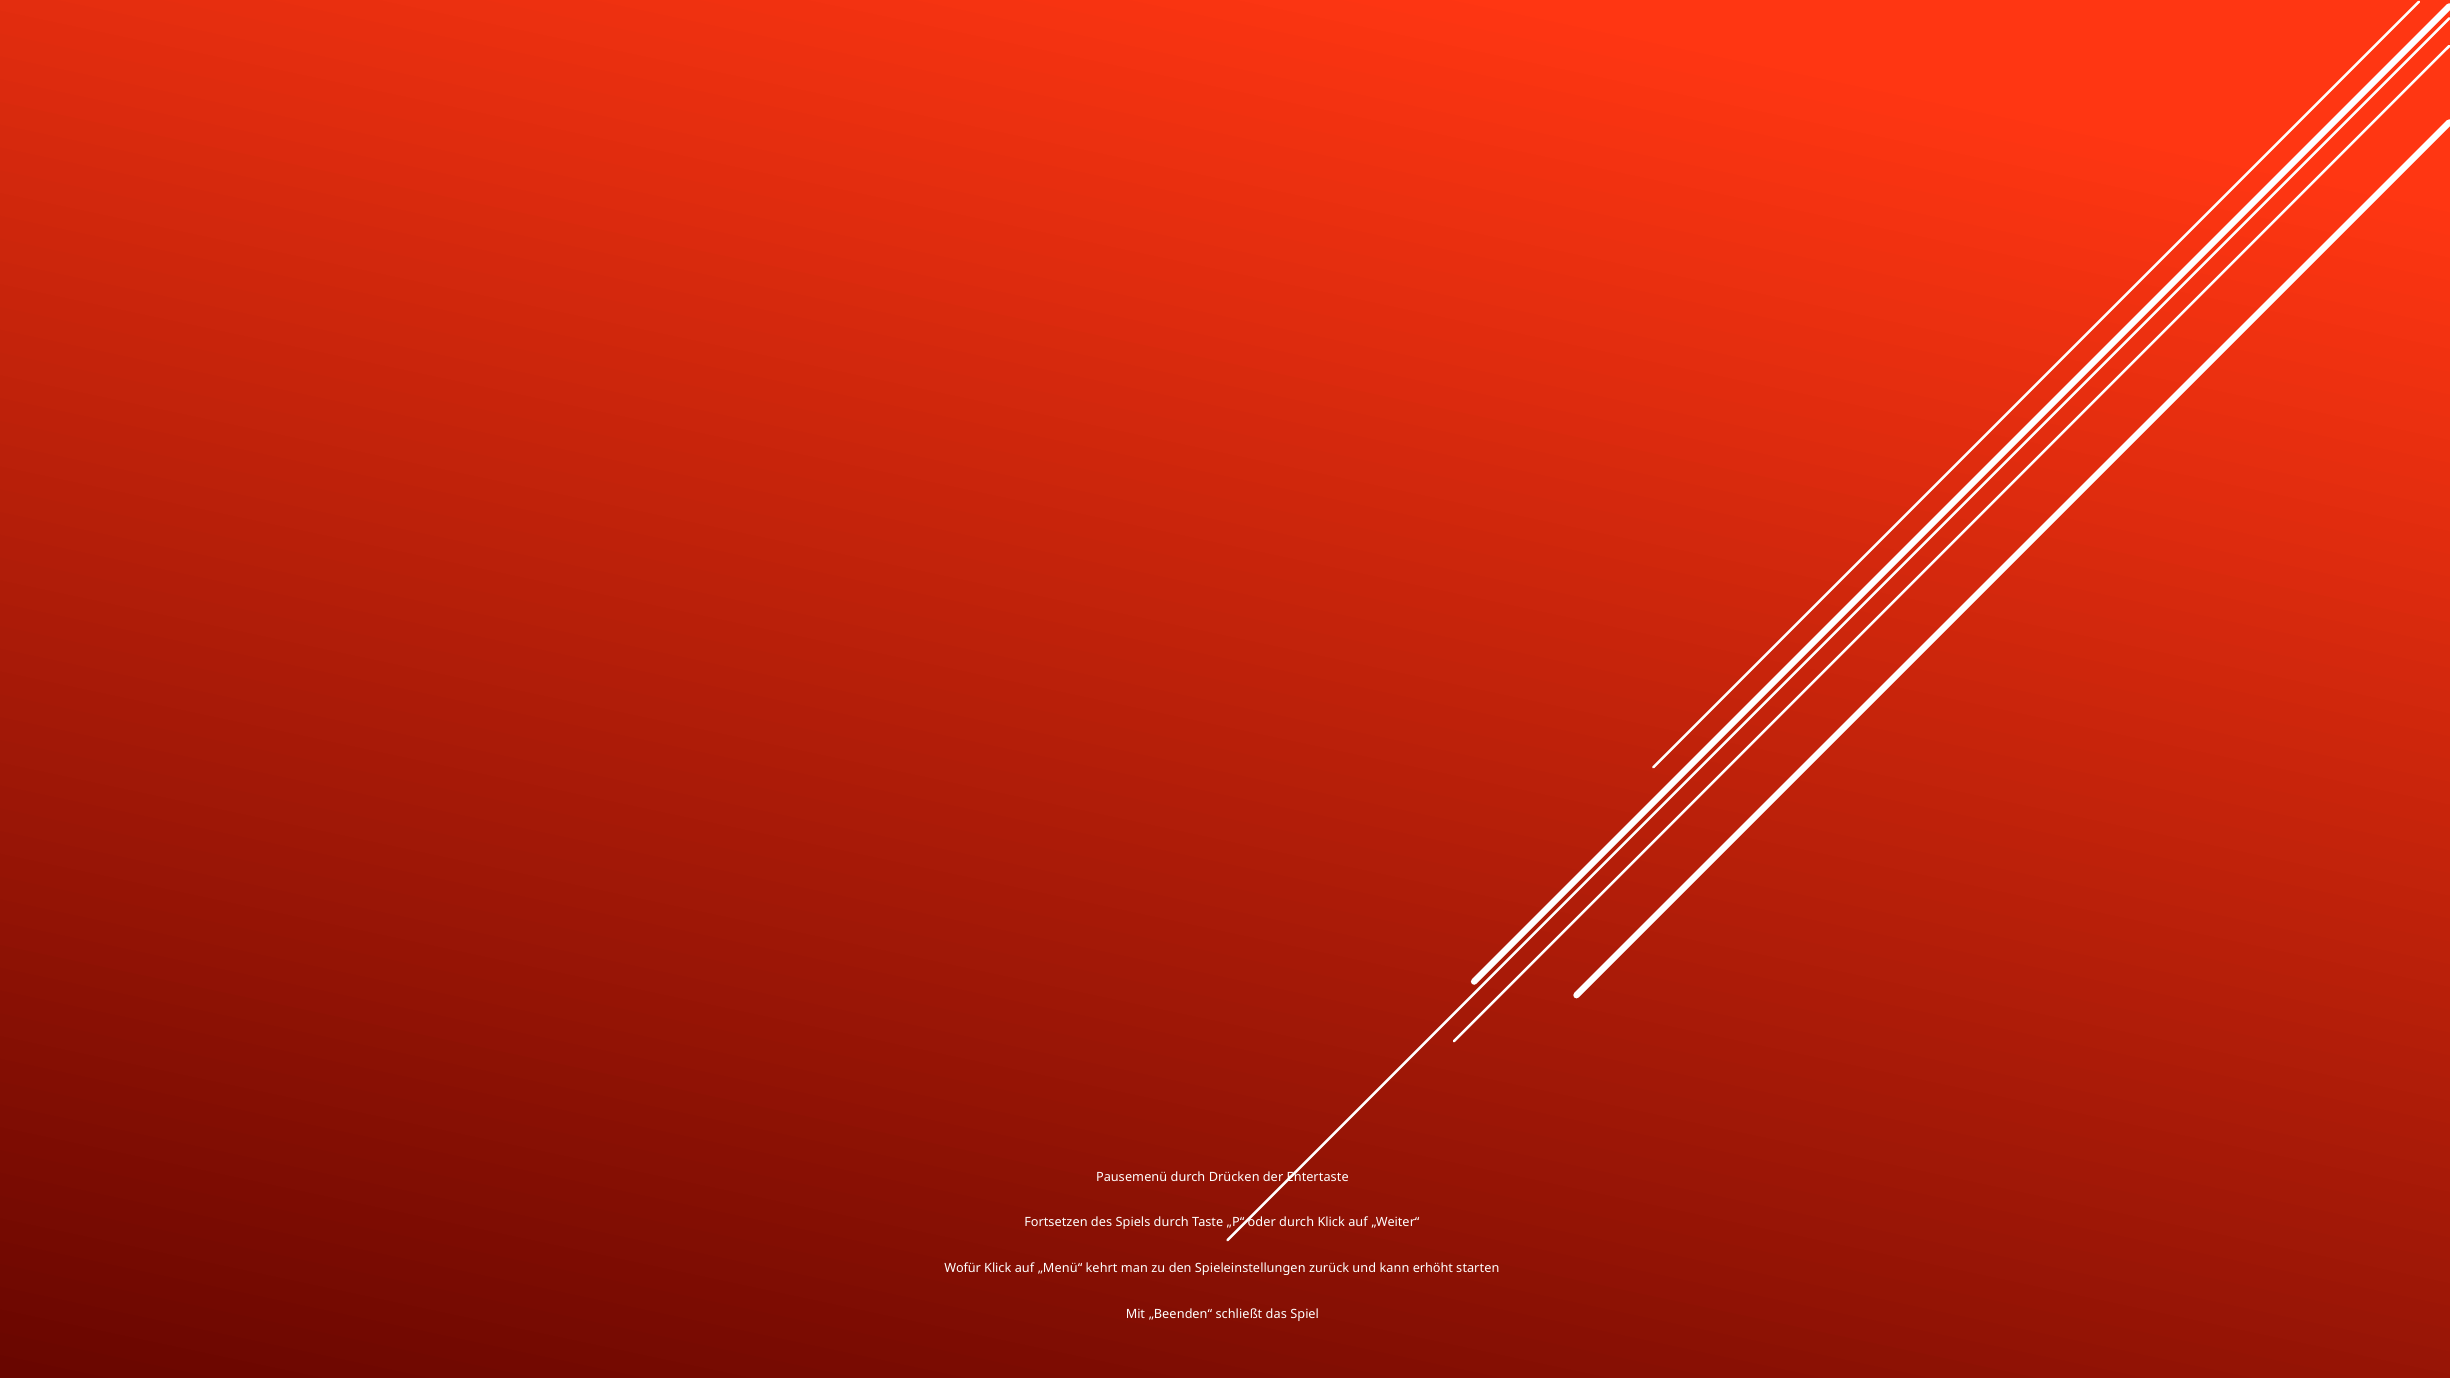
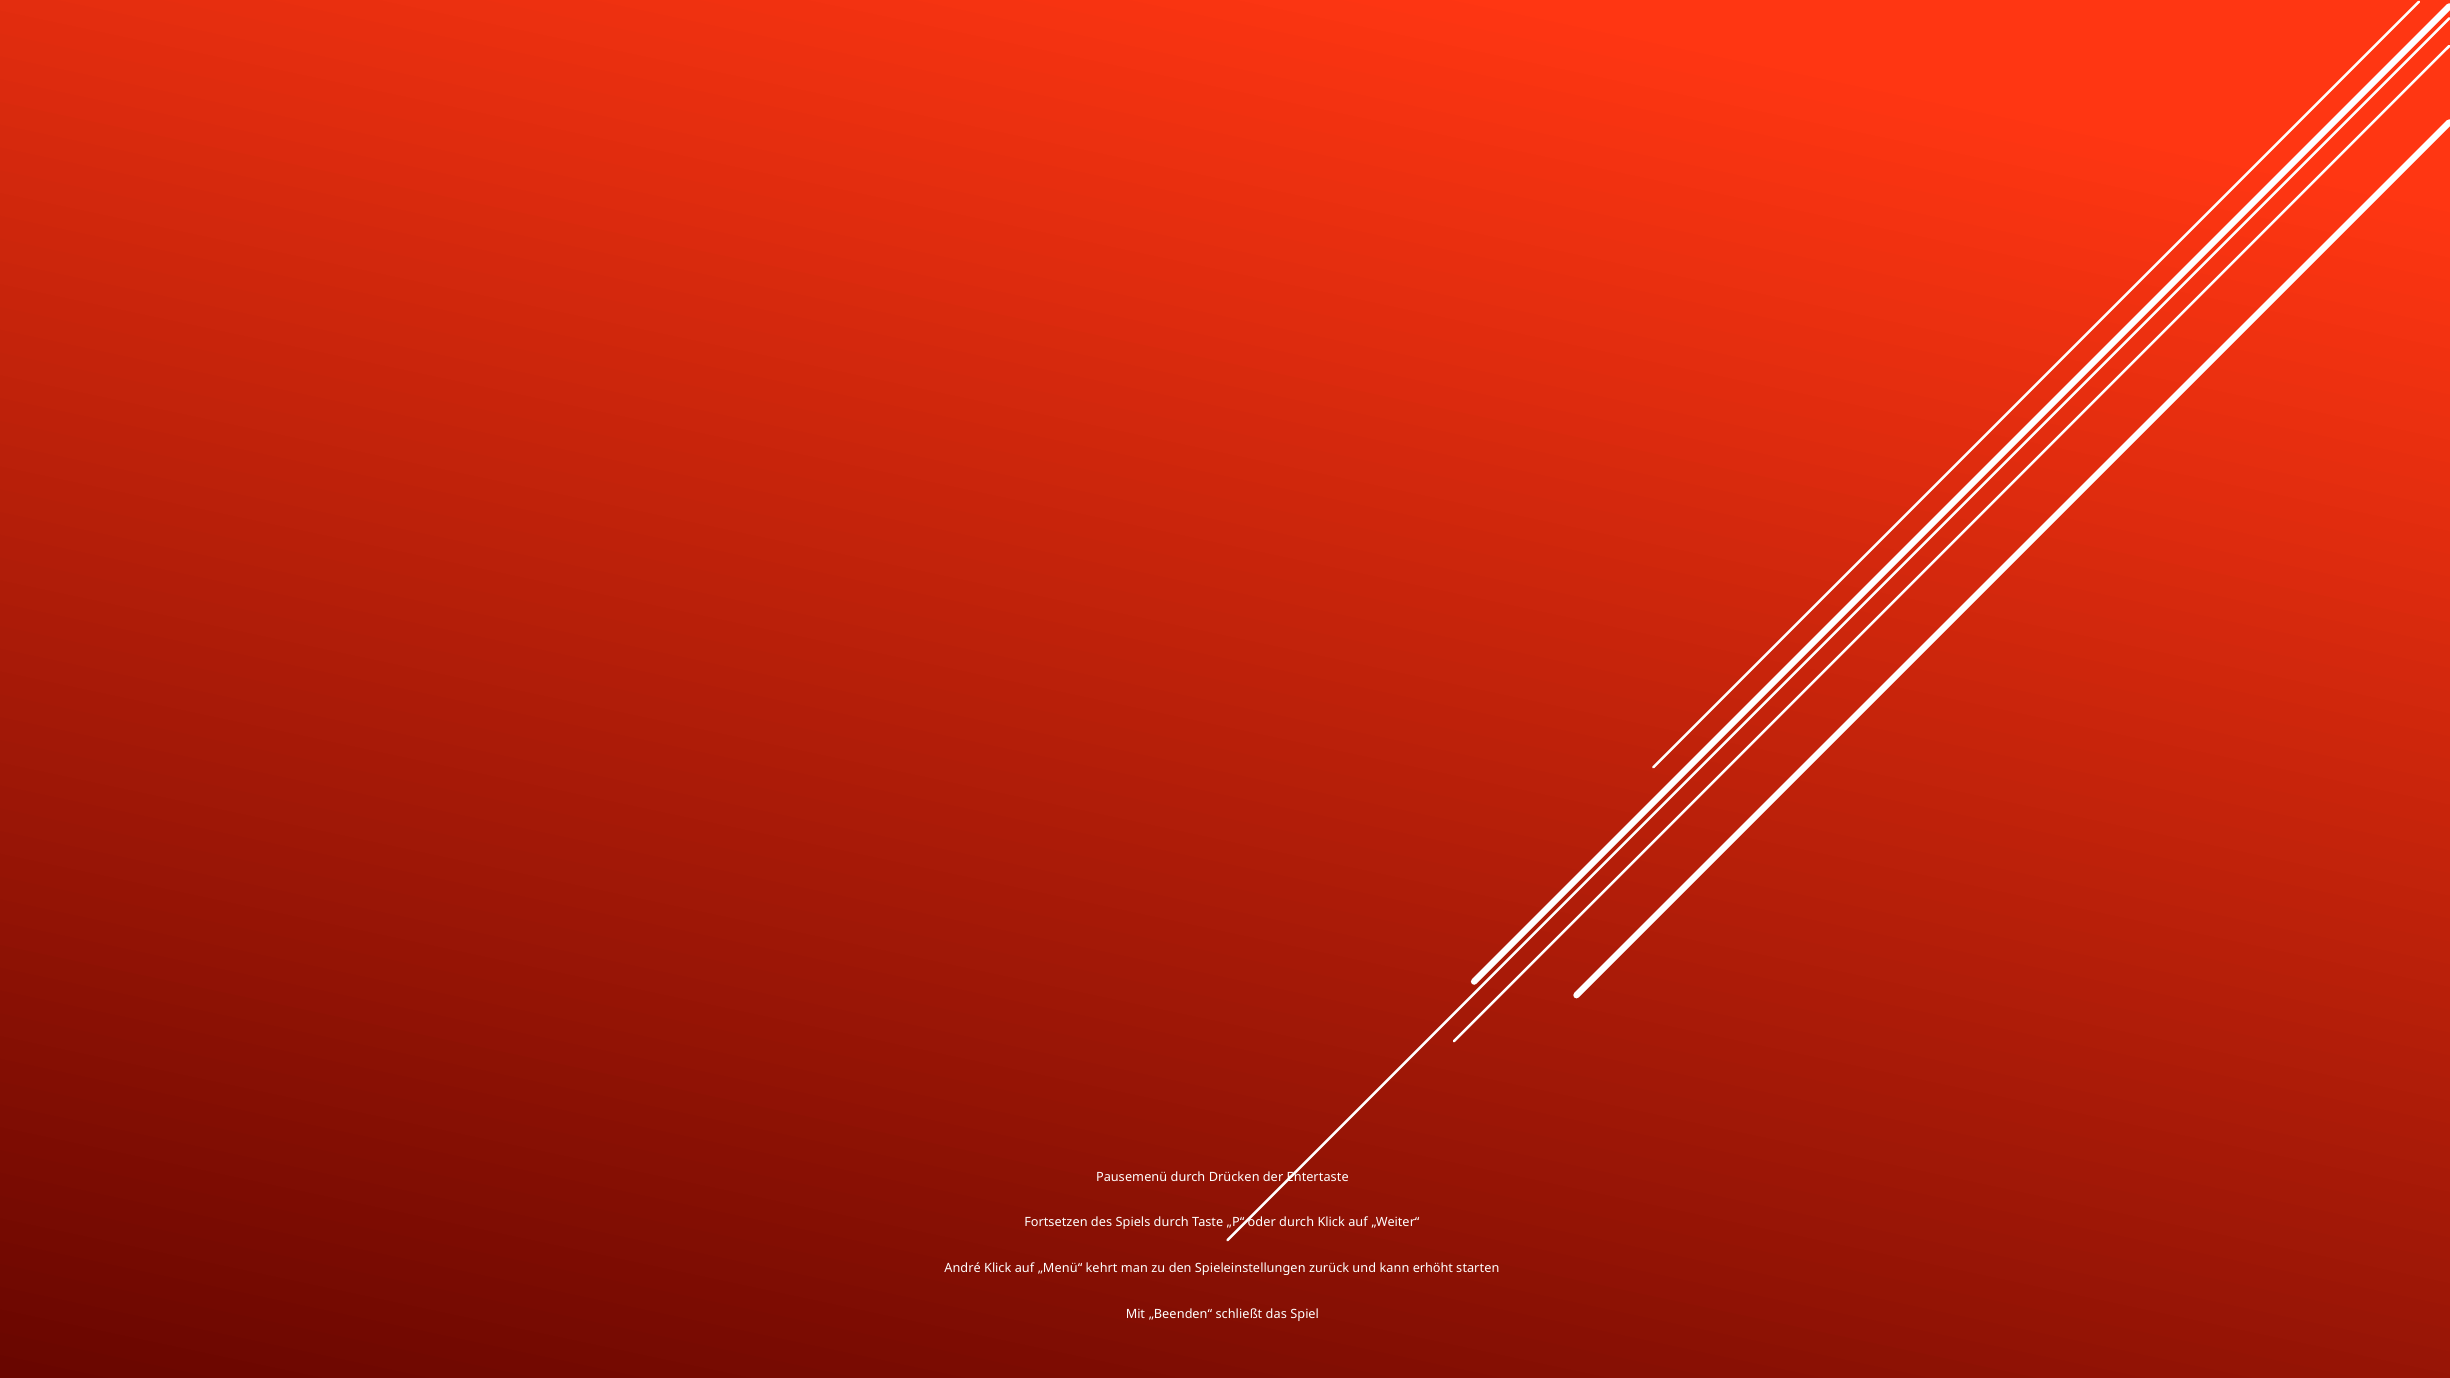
Wofür: Wofür -> André (963, 1269)
